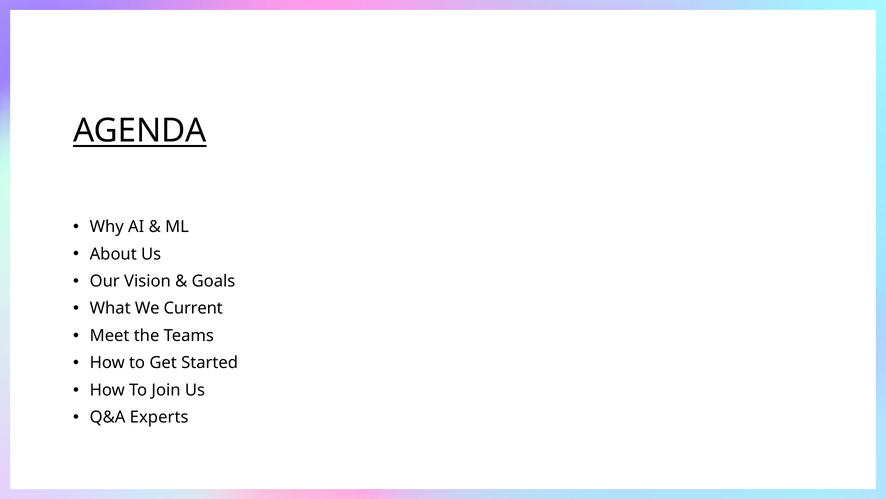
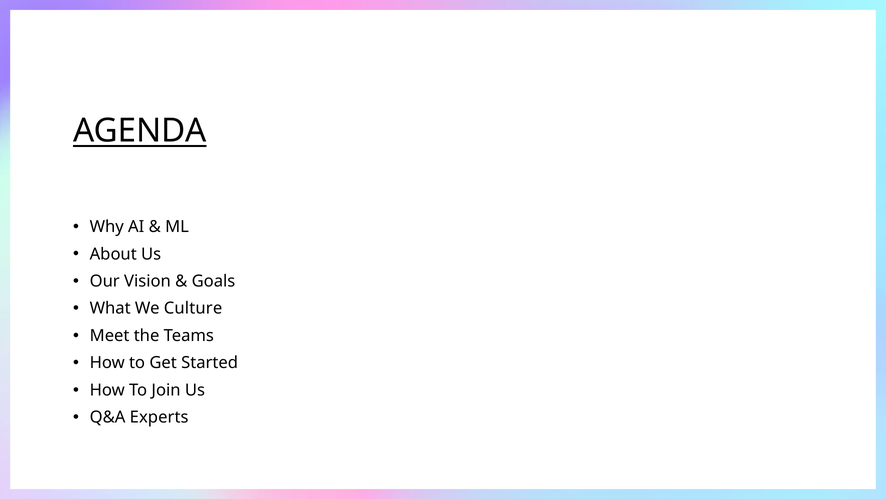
Current: Current -> Culture (193, 308)
